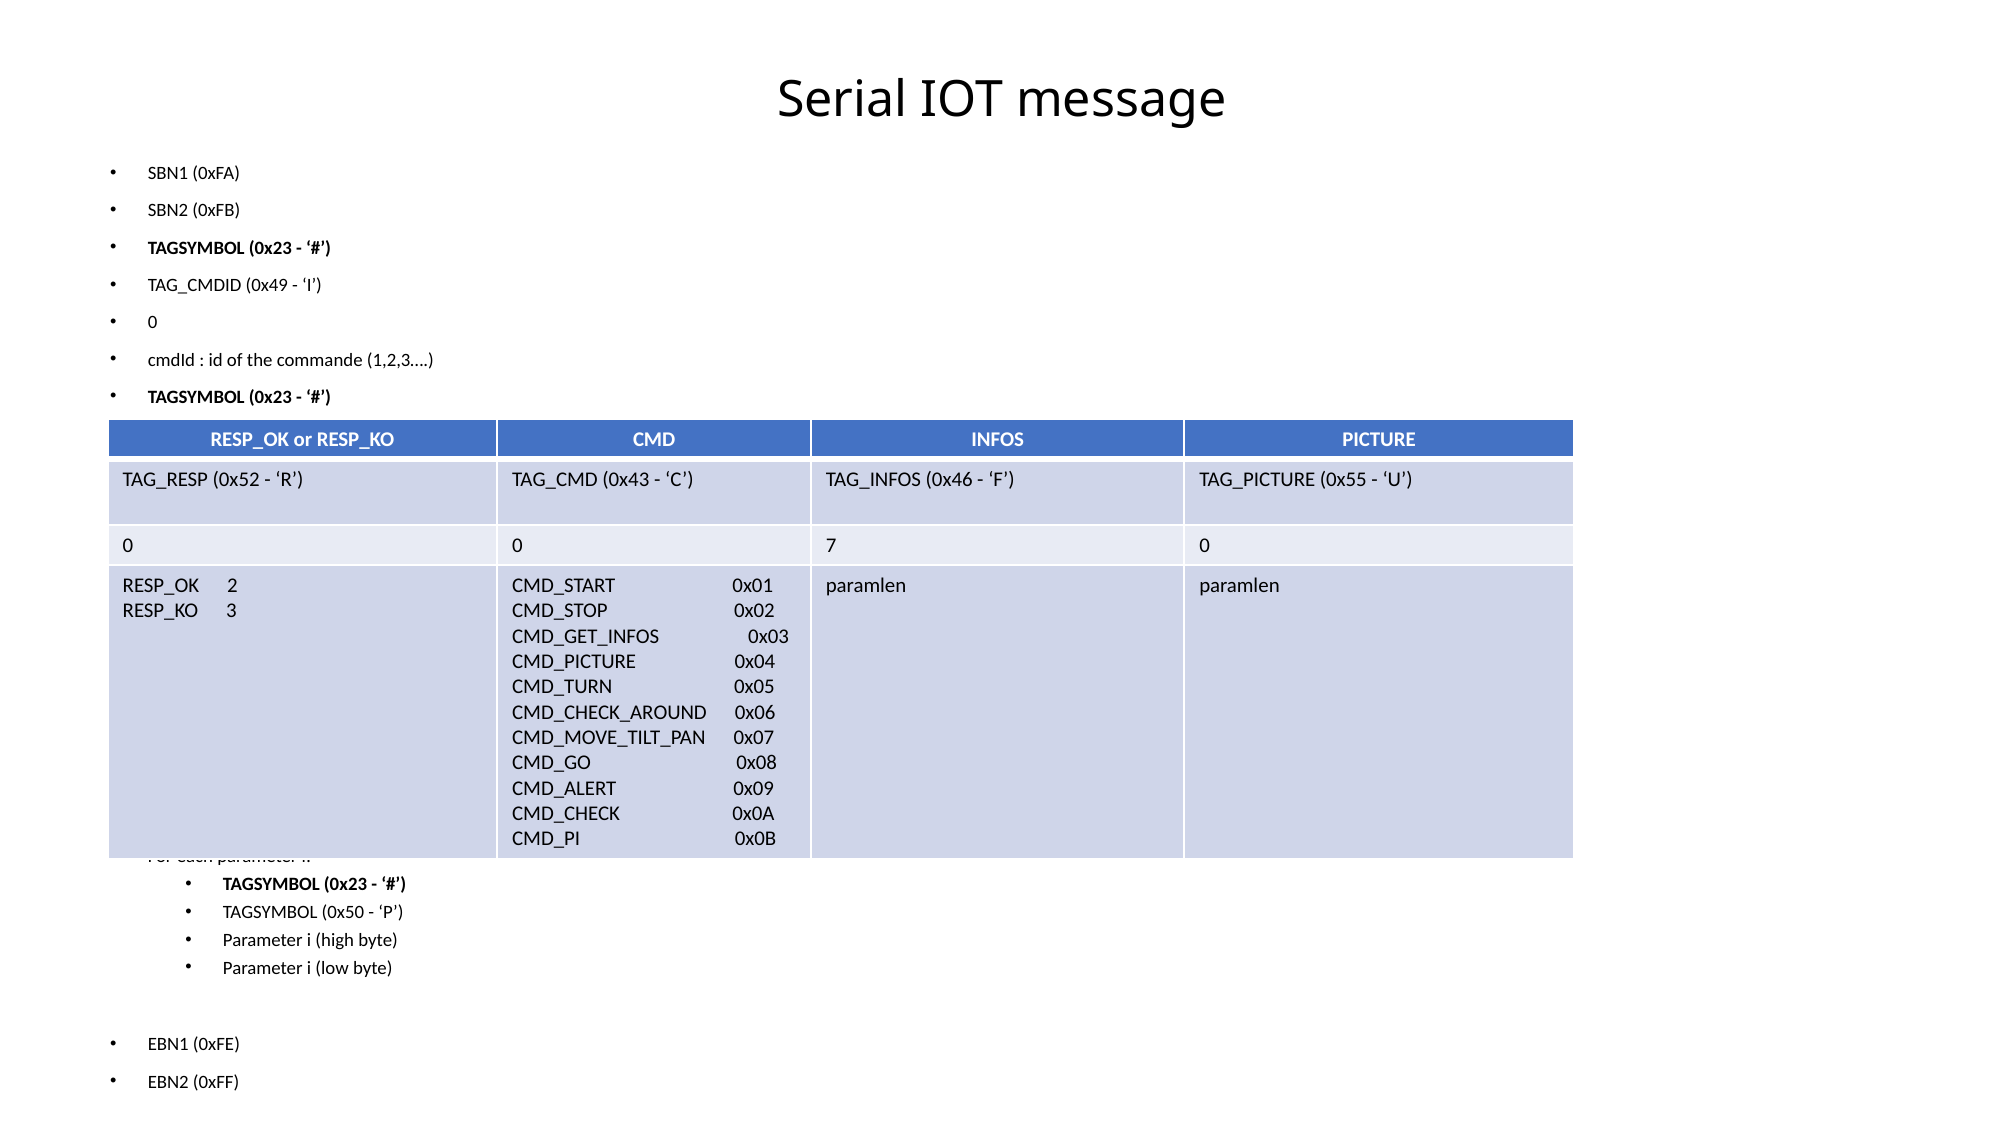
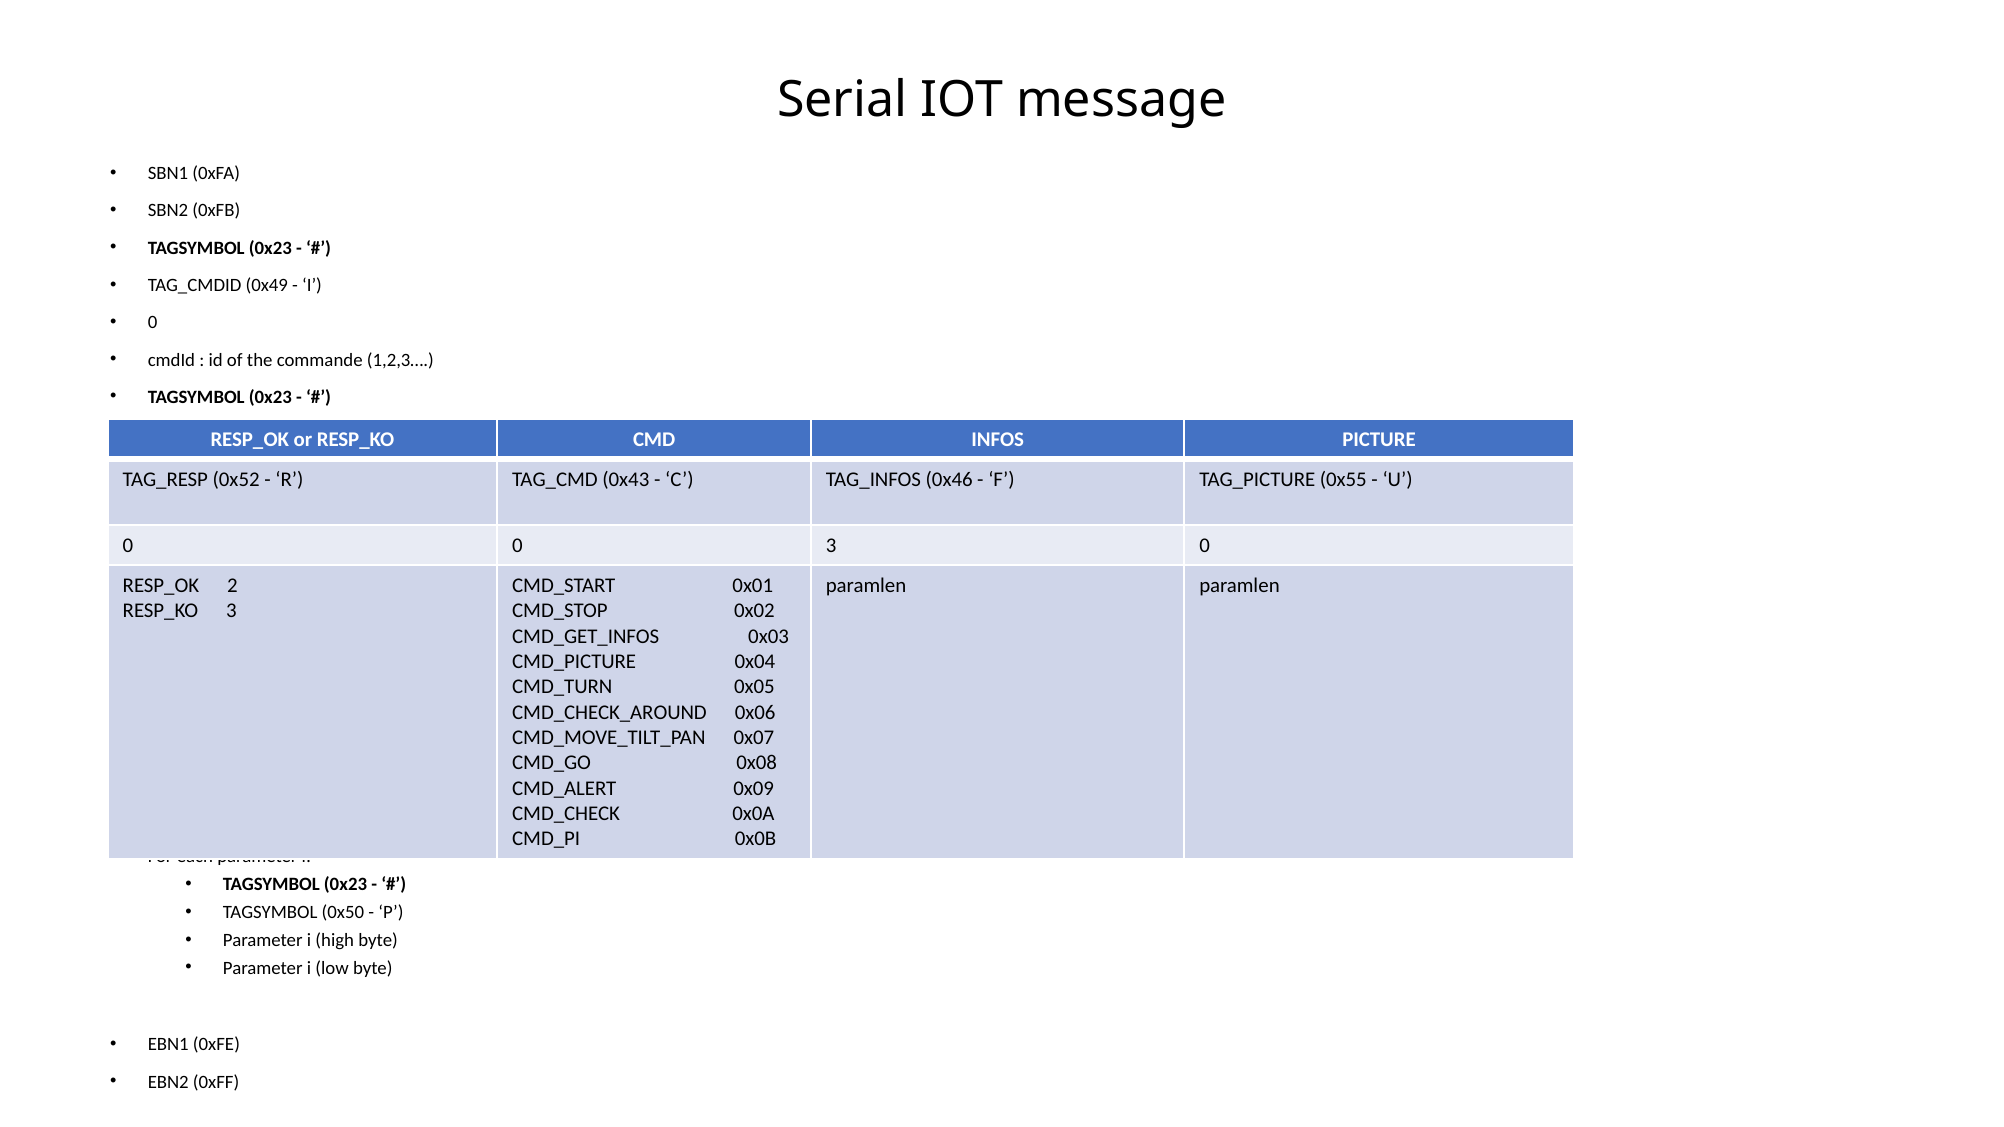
0 7: 7 -> 3 (831, 545)
